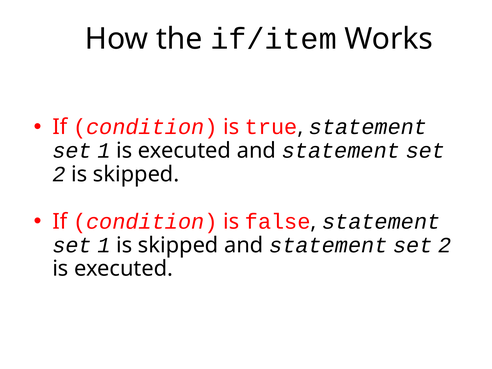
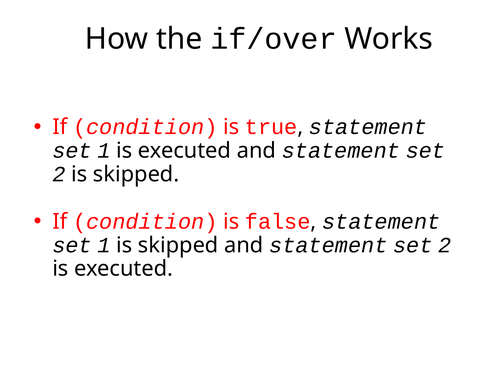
if/item: if/item -> if/over (274, 39)
